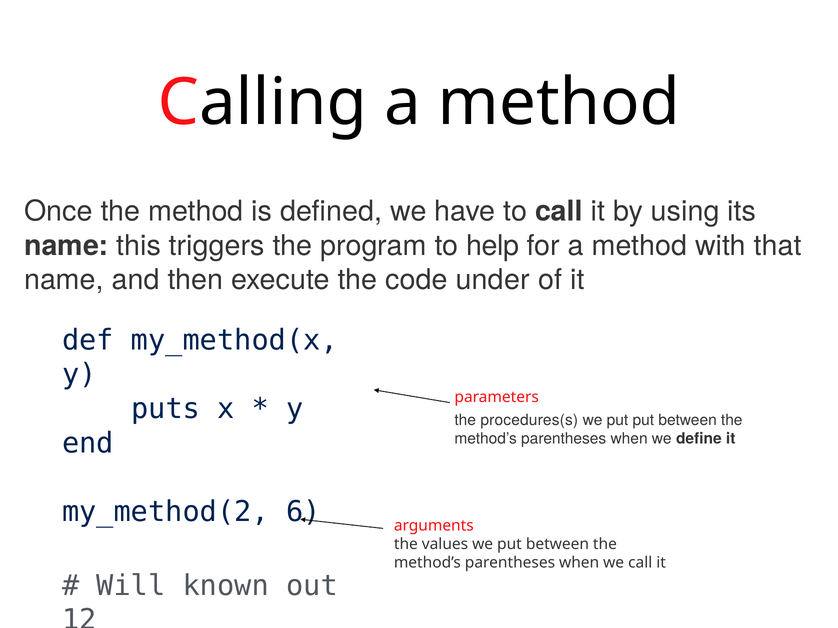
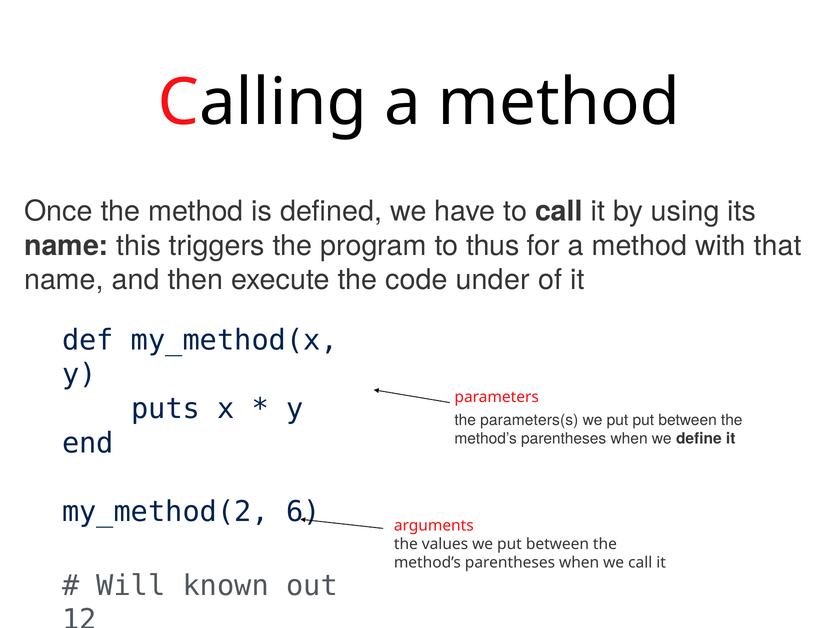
help: help -> thus (493, 246)
procedures(s: procedures(s -> parameters(s (529, 420)
